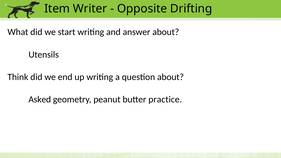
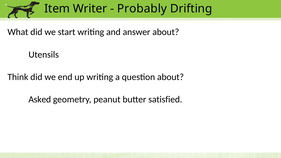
Opposite: Opposite -> Probably (142, 9)
practice: practice -> satisfied (165, 100)
